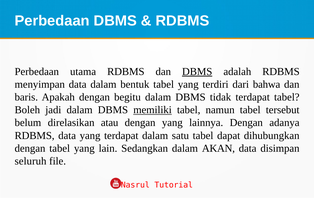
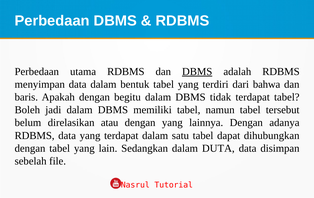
memiliki underline: present -> none (153, 110)
AKAN: AKAN -> DUTA (218, 148)
seluruh: seluruh -> sebelah (31, 161)
